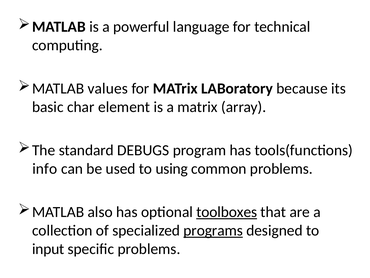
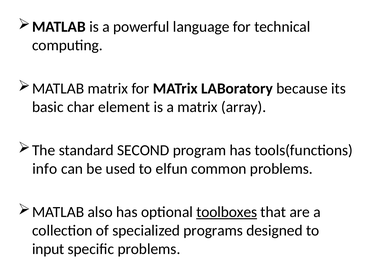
MATLAB values: values -> matrix (108, 88)
DEBUGS: DEBUGS -> SECOND (143, 150)
using: using -> elfun (172, 168)
programs underline: present -> none (213, 230)
